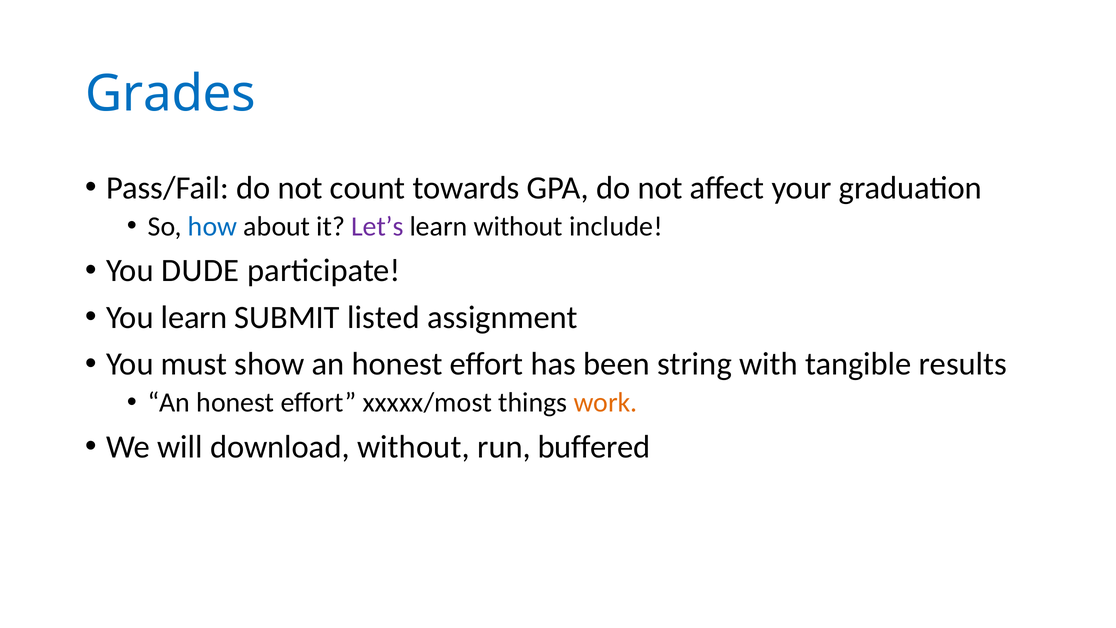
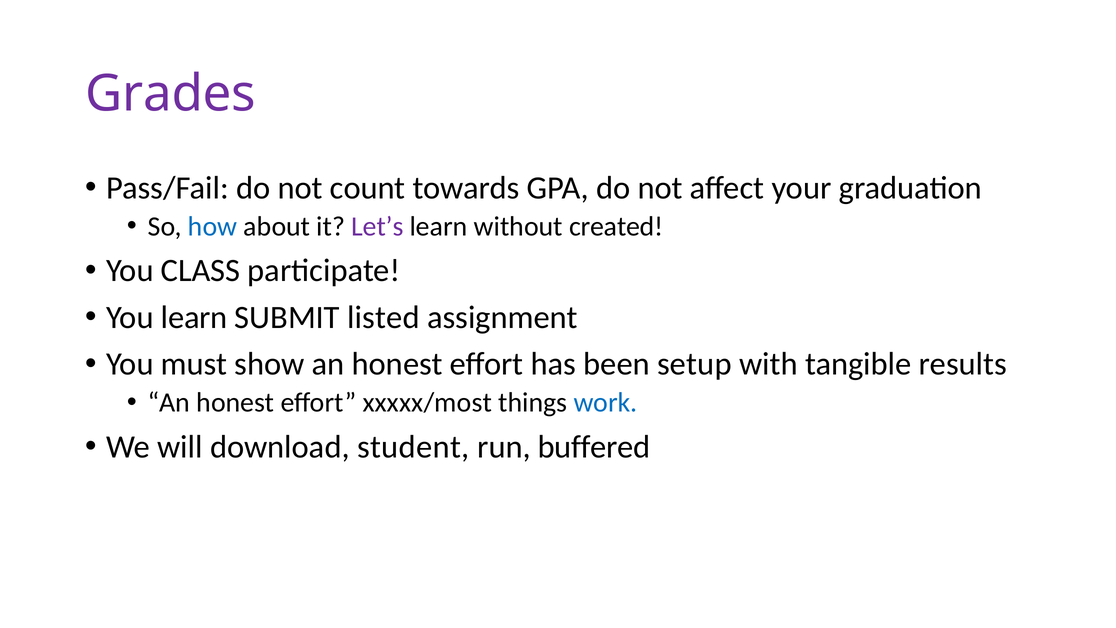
Grades colour: blue -> purple (171, 94)
include: include -> created (616, 226)
DUDE: DUDE -> CLASS (201, 270)
string: string -> setup (694, 364)
work colour: orange -> blue (606, 402)
download without: without -> student (413, 447)
